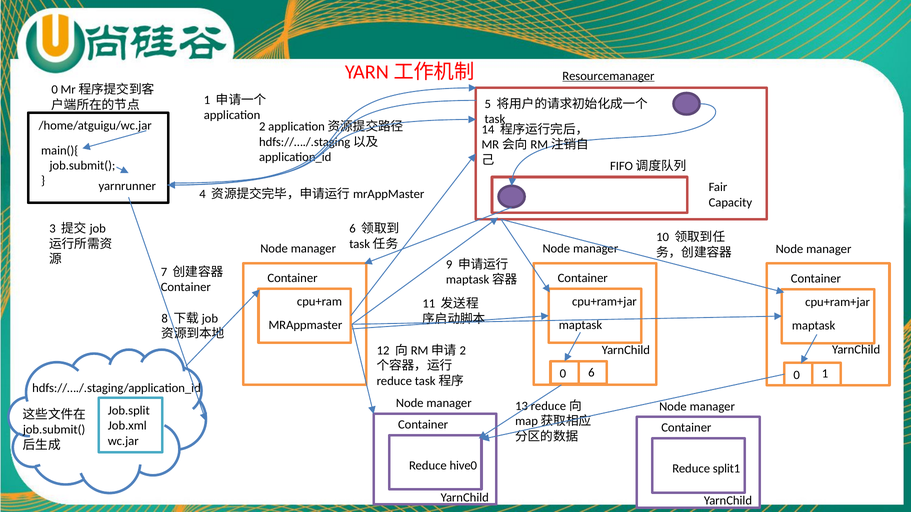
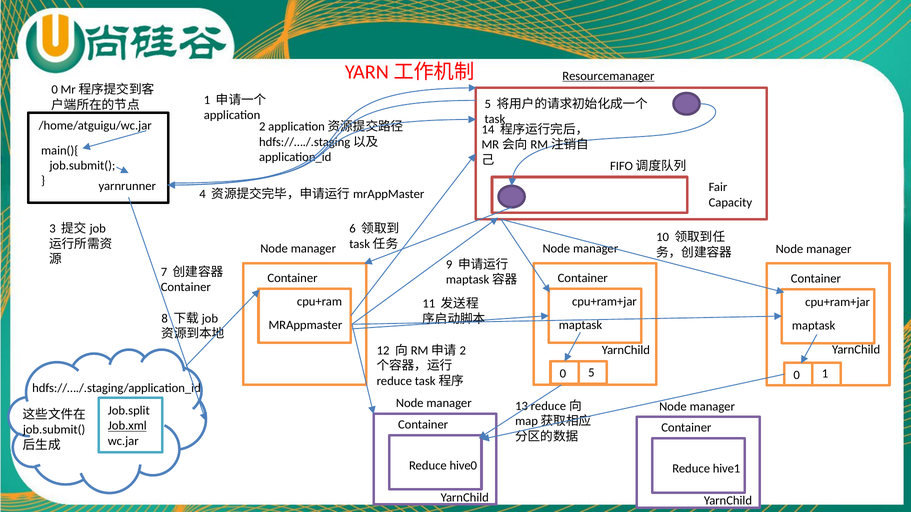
0 6: 6 -> 5 (591, 373)
Job.xml underline: none -> present (127, 426)
split1: split1 -> hive1 (727, 469)
